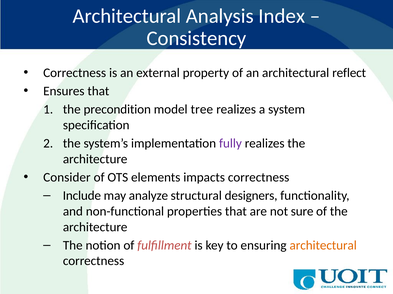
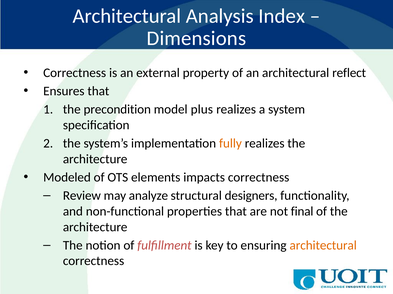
Consistency: Consistency -> Dimensions (196, 38)
tree: tree -> plus (202, 110)
fully colour: purple -> orange (230, 144)
Consider: Consider -> Modeled (67, 178)
Include: Include -> Review (82, 196)
sure: sure -> final (302, 212)
